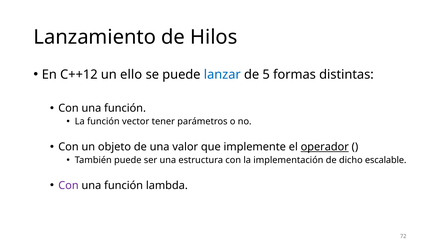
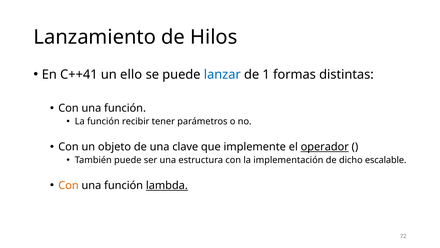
C++12: C++12 -> C++41 (79, 74)
5: 5 -> 1 (266, 74)
vector: vector -> recibir (136, 121)
valor: valor -> clave (185, 147)
Con colour: purple -> orange (68, 185)
lambda underline: none -> present (167, 185)
